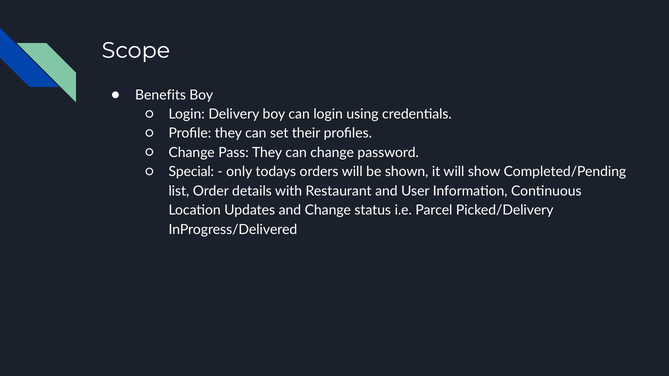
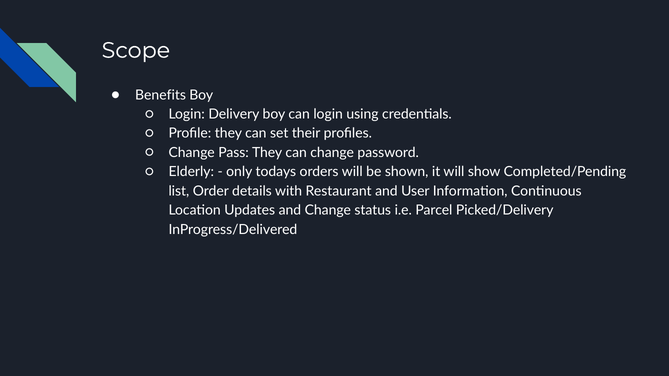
Special: Special -> Elderly (191, 172)
